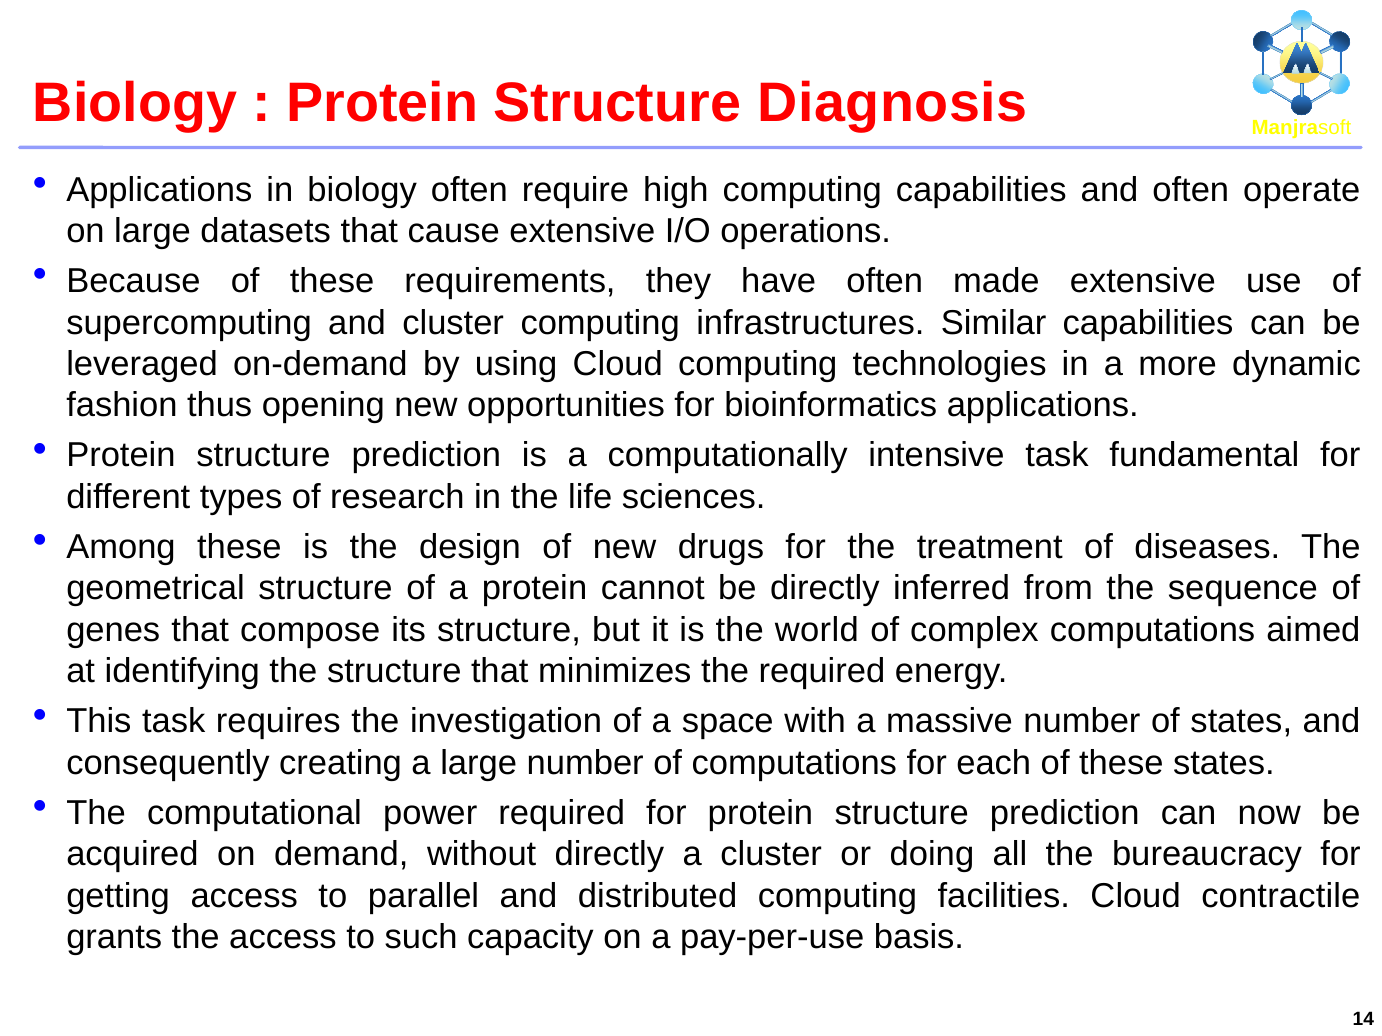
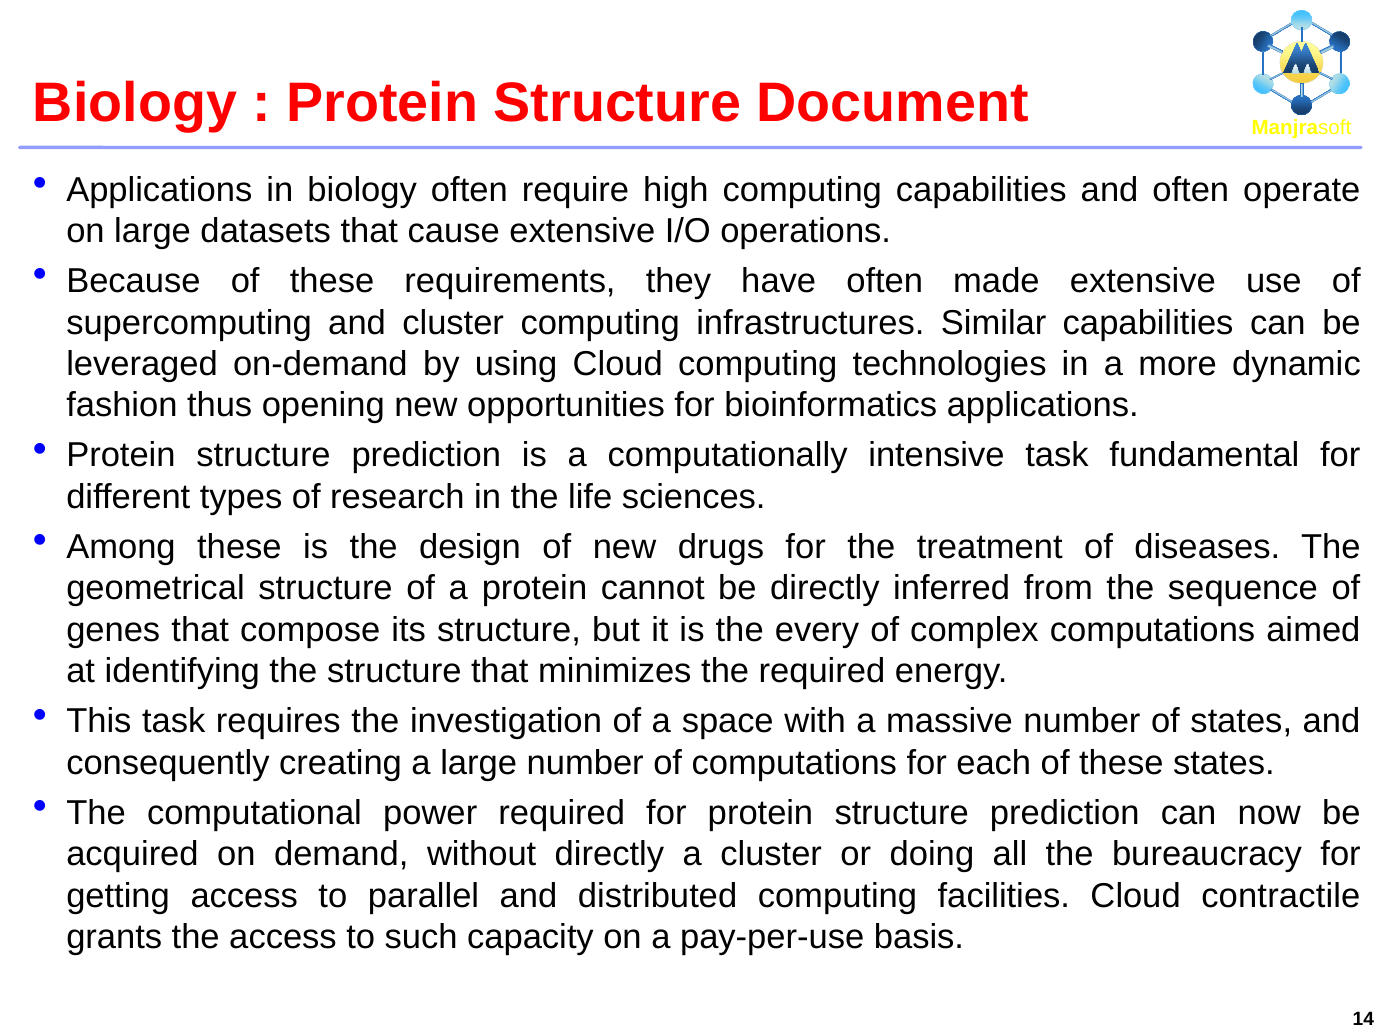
Diagnosis: Diagnosis -> Document (893, 103)
world: world -> every (817, 630)
